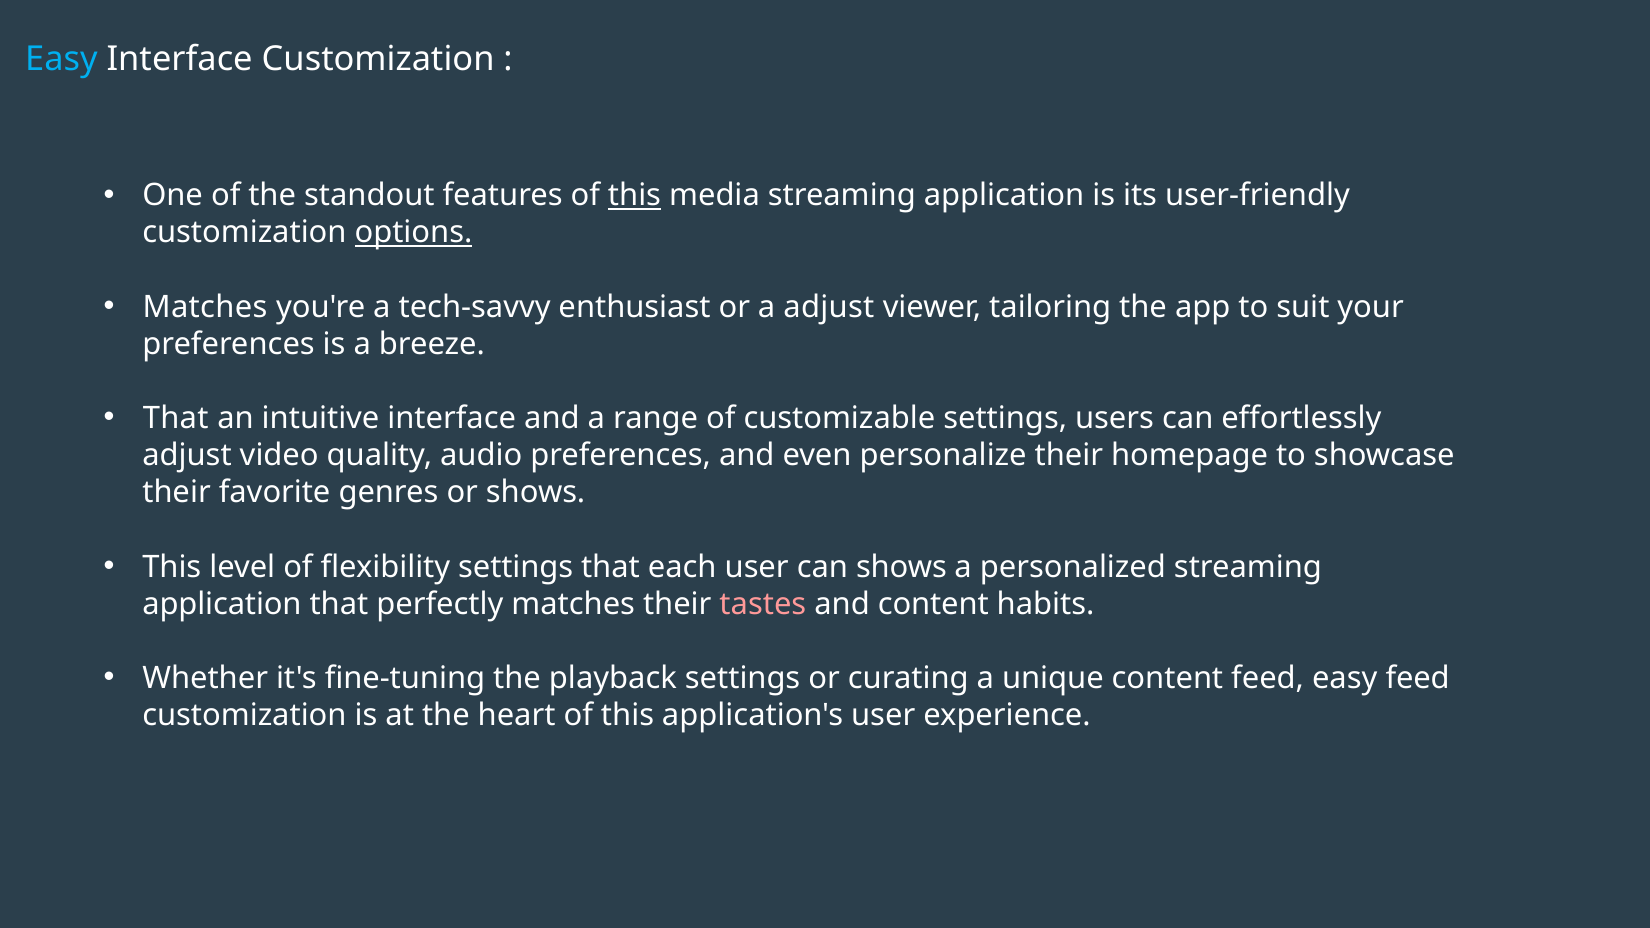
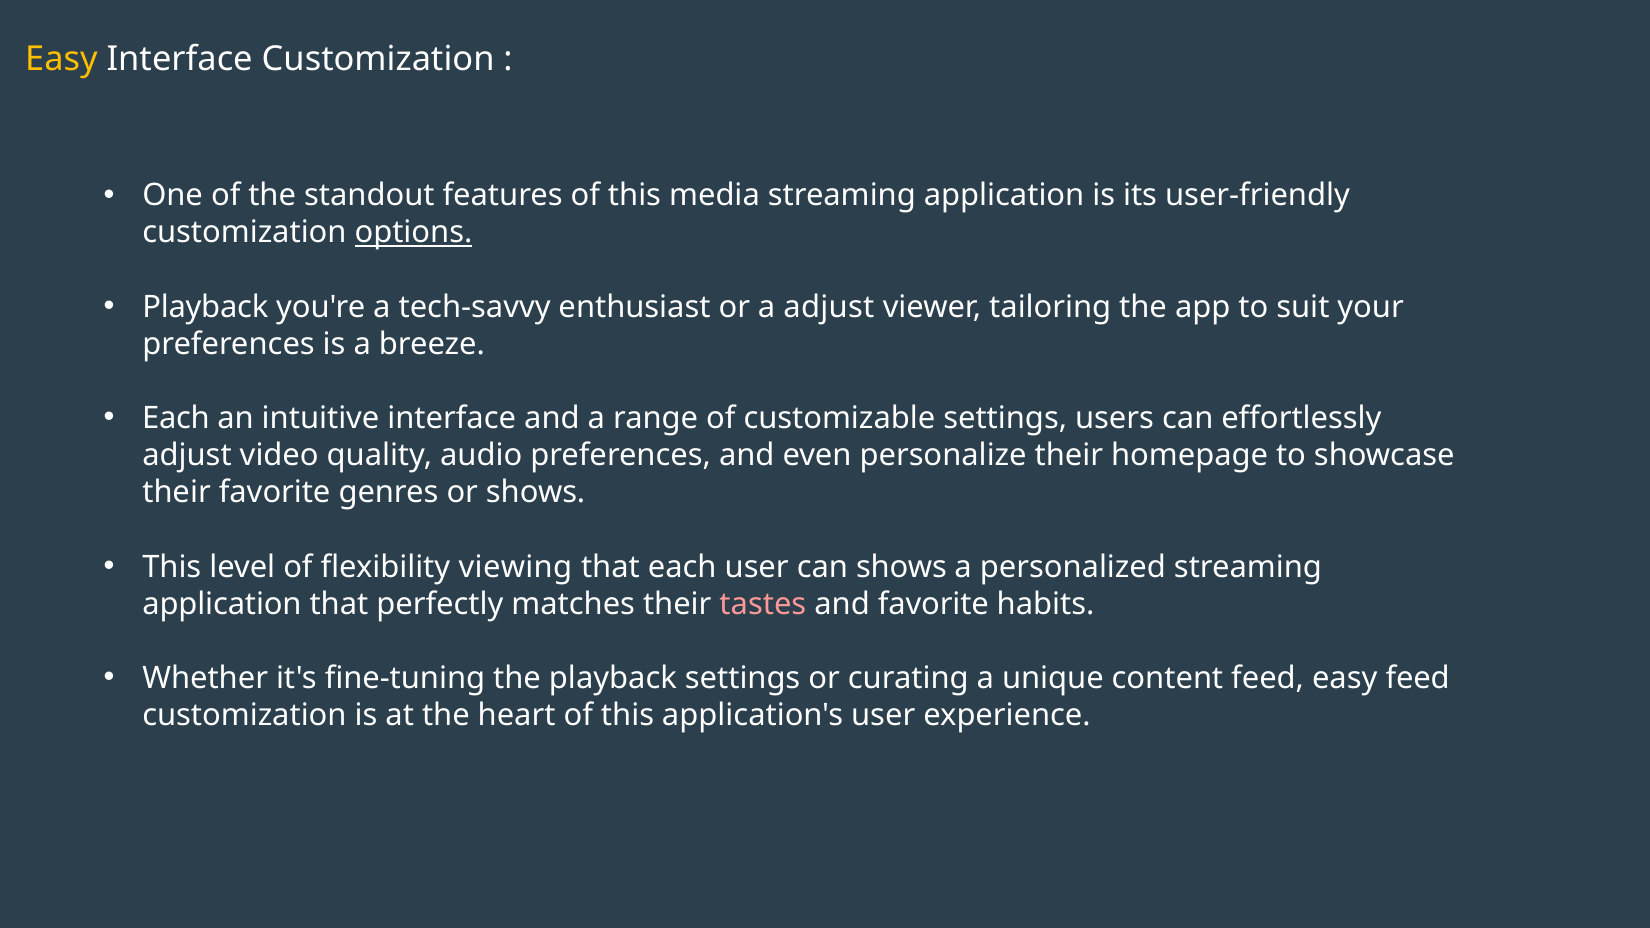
Easy colour: light blue -> yellow (61, 59)
this underline: present -> none (635, 196)
Matches: Matches -> Playback (205, 307)
That: That -> Each (176, 418)
flexibility settings: settings -> viewing (515, 567)
and content: content -> favorite (933, 604)
